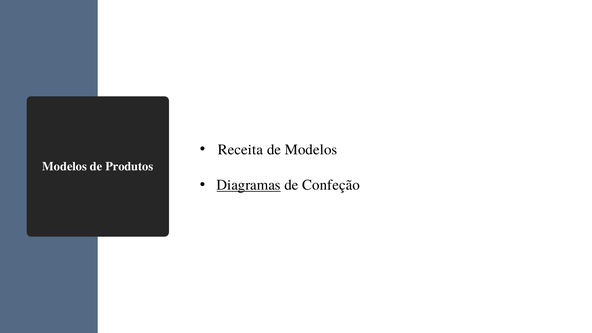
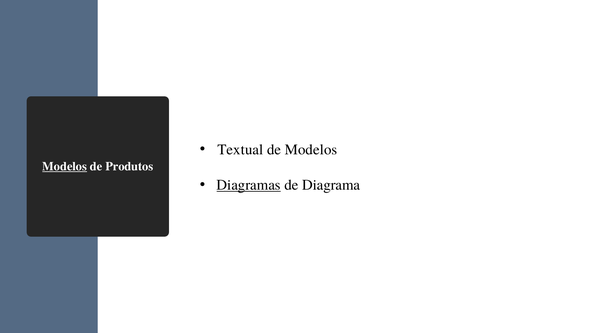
Receita: Receita -> Textual (240, 149)
Modelos underline: none -> present (65, 166)
Confeção: Confeção -> Diagrama (331, 185)
